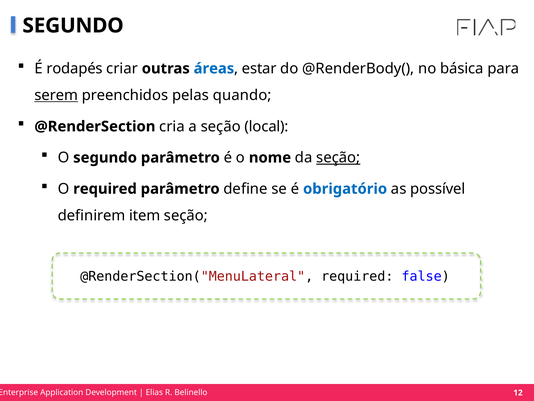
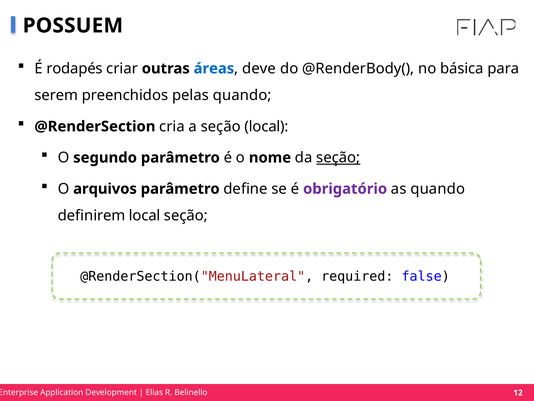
SEGUNDO: SEGUNDO -> POSSUEM (73, 26)
estar: estar -> deve (259, 68)
serem underline: present -> none (56, 95)
O required: required -> arquivos (105, 189)
obrigatório colour: blue -> purple (345, 189)
as possível: possível -> quando (438, 189)
definirem item: item -> local (145, 215)
